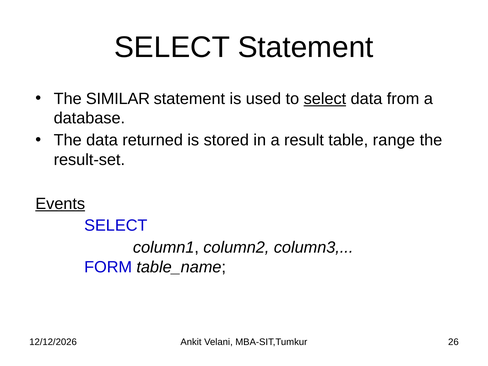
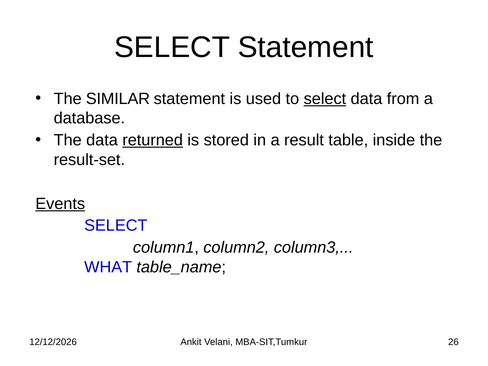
returned underline: none -> present (153, 140)
range: range -> inside (394, 140)
FORM: FORM -> WHAT (108, 267)
